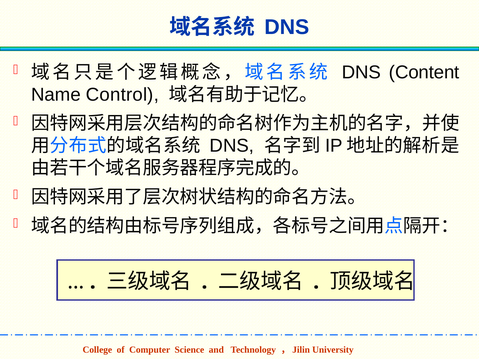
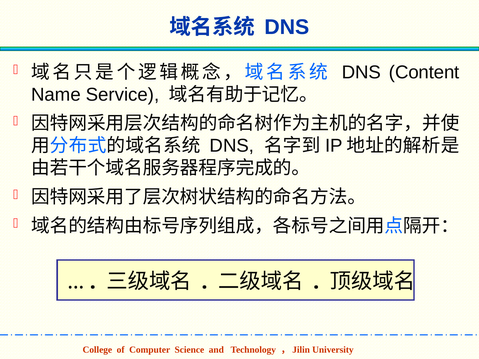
Control: Control -> Service (123, 95)
